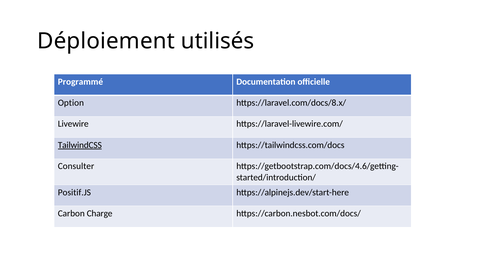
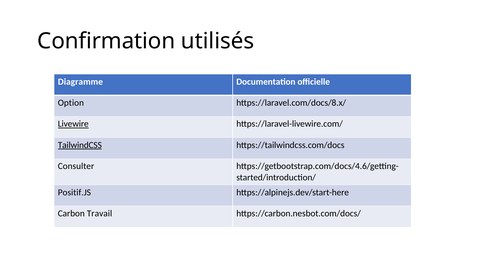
Déploiement: Déploiement -> Confirmation (106, 41)
Programmé: Programmé -> Diagramme (80, 82)
Livewire underline: none -> present (73, 124)
Charge: Charge -> Travail (100, 214)
